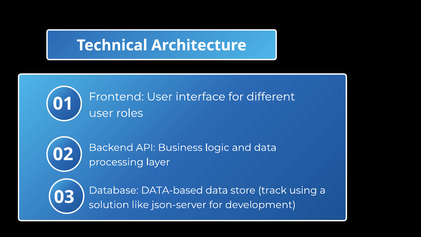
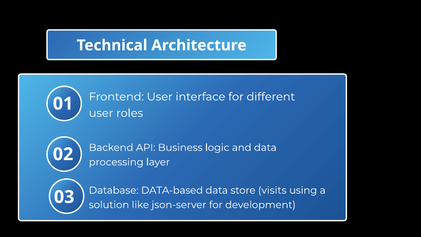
track: track -> visits (272, 190)
